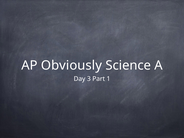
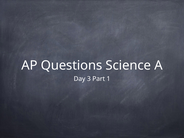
Obviously: Obviously -> Questions (72, 65)
